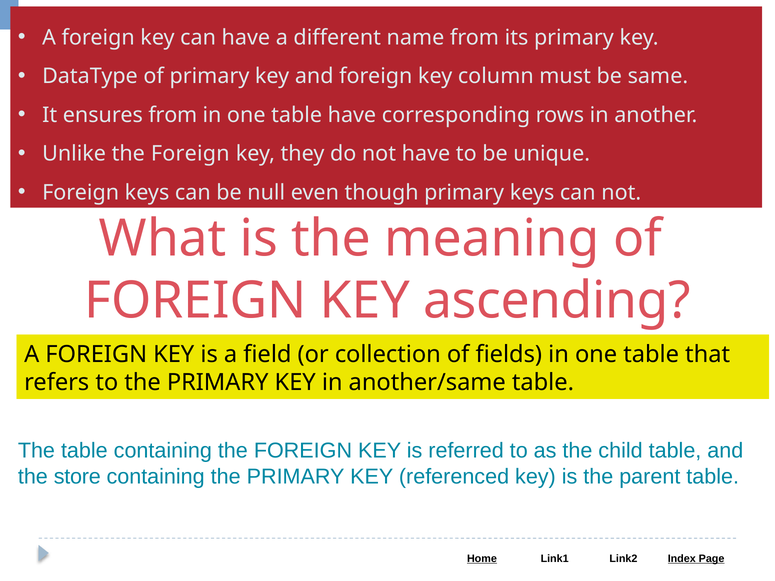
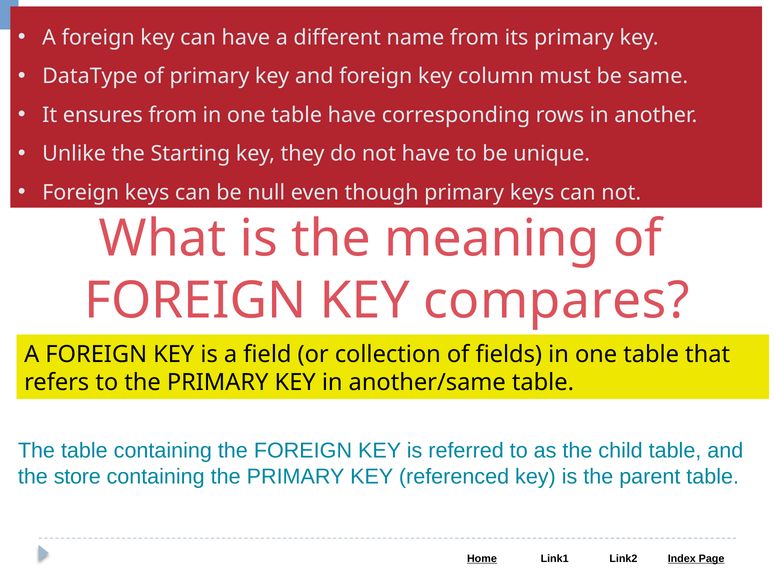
Unlike the Foreign: Foreign -> Starting (190, 154)
ascending: ascending -> compares (556, 301)
